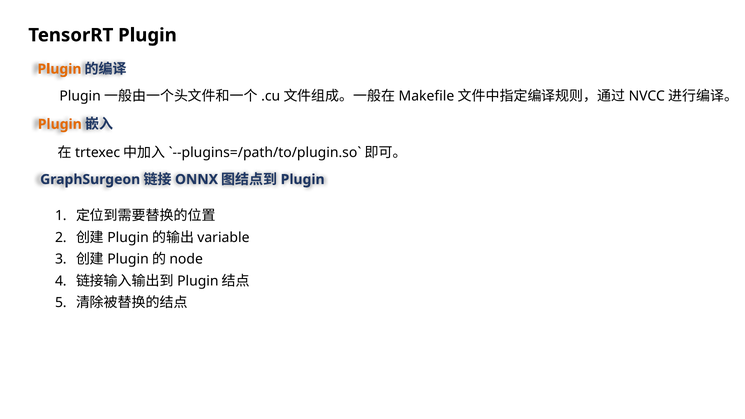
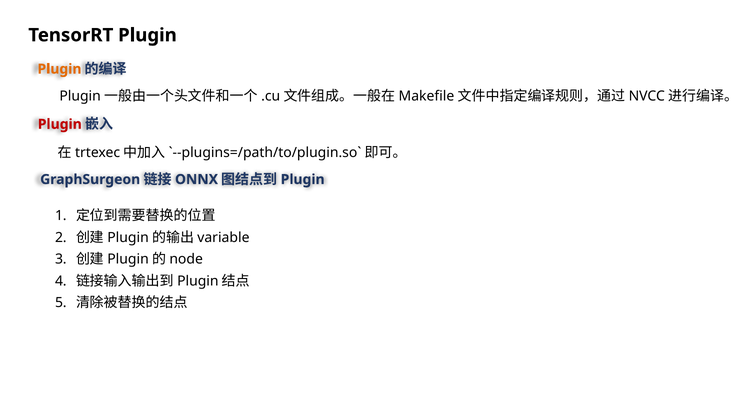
Plugin colour: orange -> red (60, 124)
